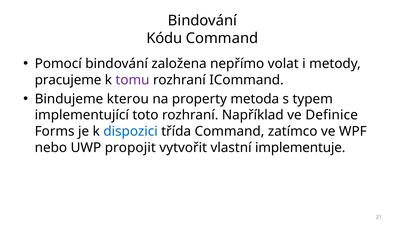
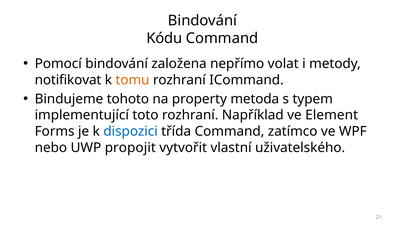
pracujeme: pracujeme -> notifikovat (68, 80)
tomu colour: purple -> orange (132, 80)
kterou: kterou -> tohoto (128, 99)
Definice: Definice -> Element (332, 115)
implementuje: implementuje -> uživatelského (300, 148)
